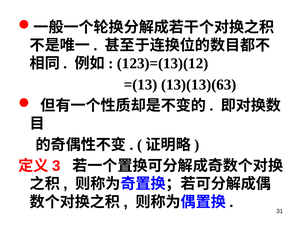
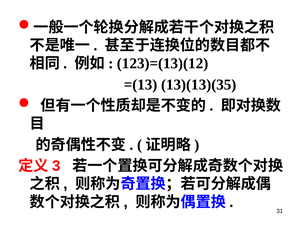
13)(13)(63: 13)(13)(63 -> 13)(13)(35 (199, 84)
